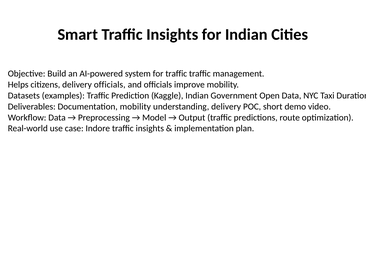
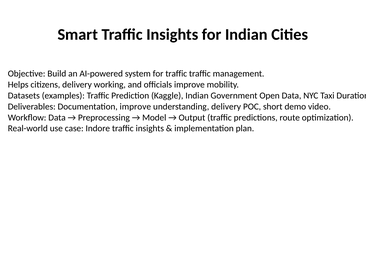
delivery officials: officials -> working (110, 85)
Documentation mobility: mobility -> improve (135, 107)
